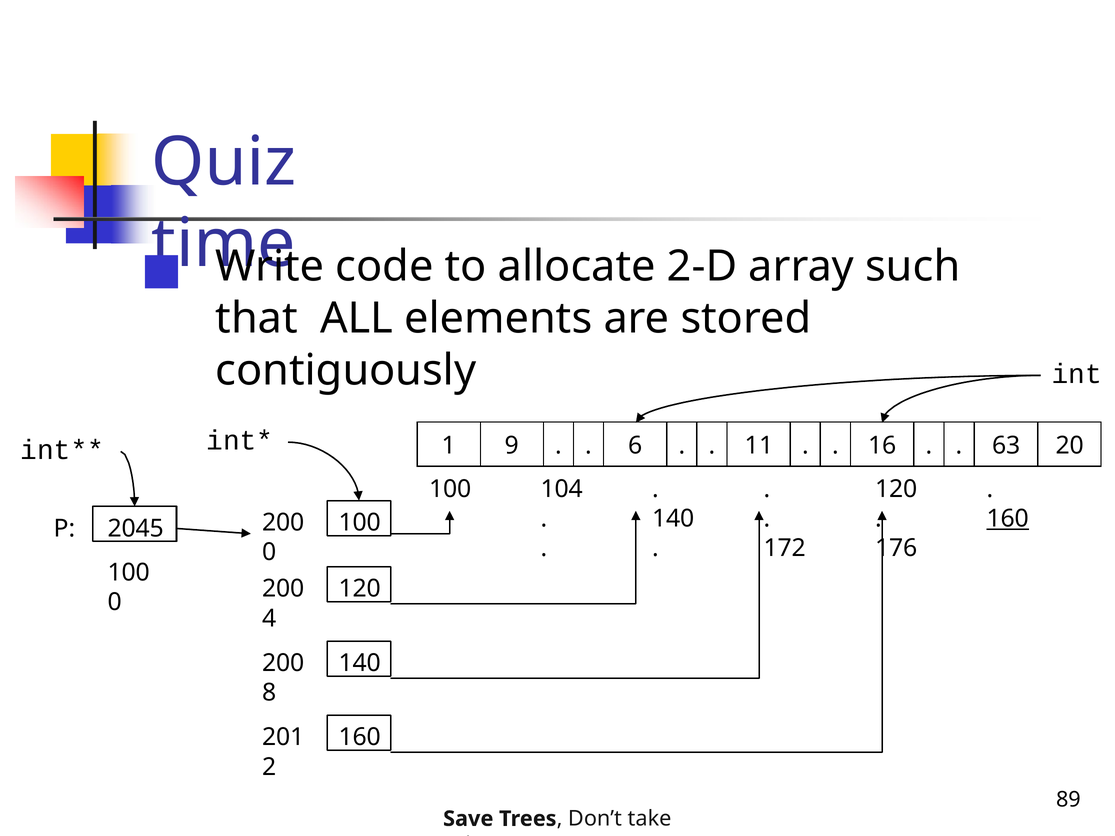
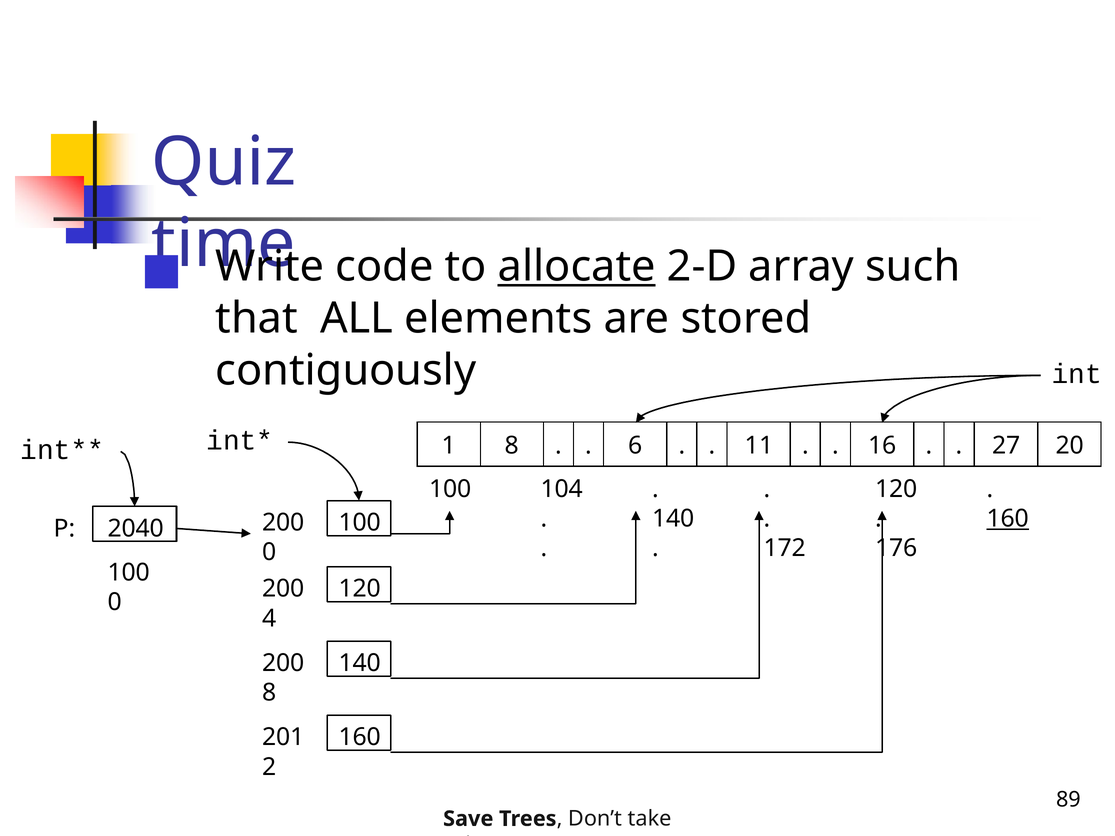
allocate underline: none -> present (577, 267)
1 9: 9 -> 8 (512, 446)
63: 63 -> 27 (1006, 446)
2045: 2045 -> 2040 (136, 529)
